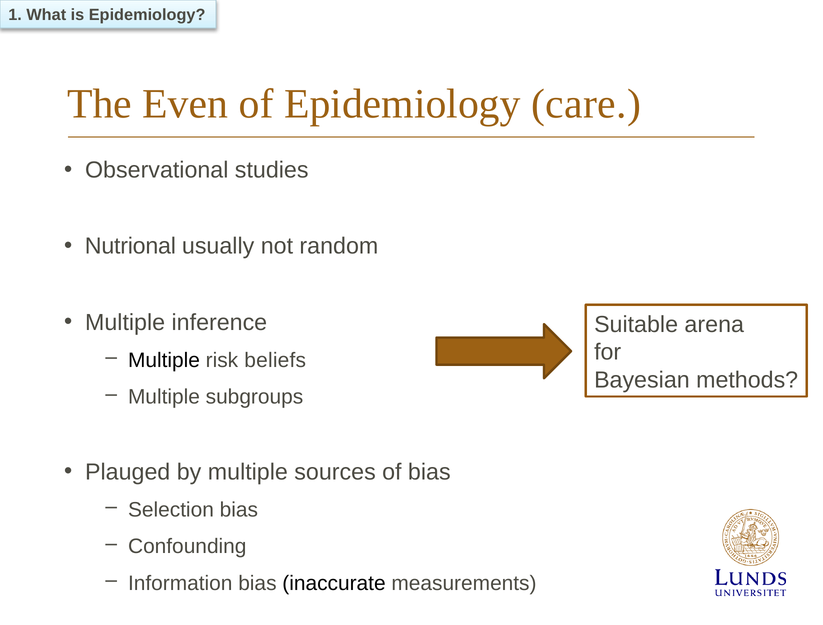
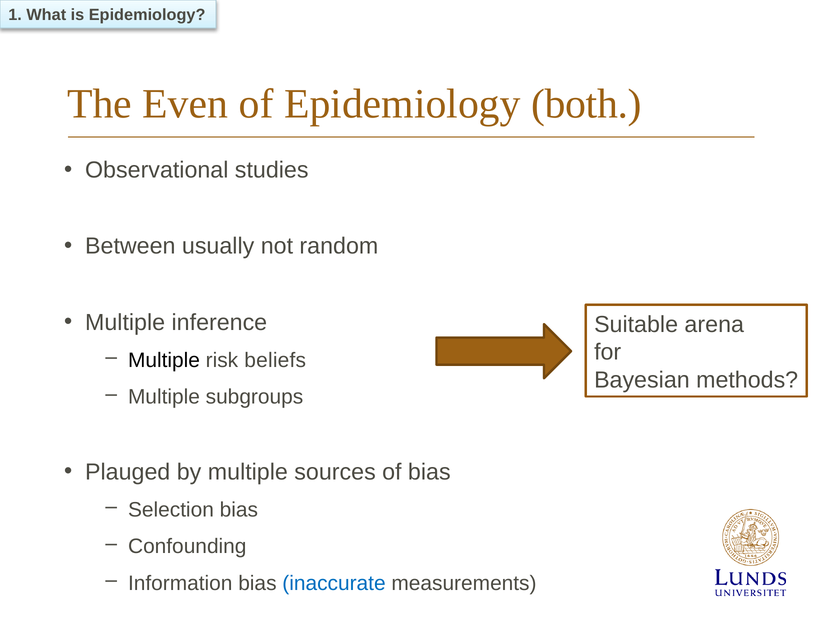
care: care -> both (586, 104)
Nutrional: Nutrional -> Between (130, 246)
inaccurate colour: black -> blue (334, 584)
